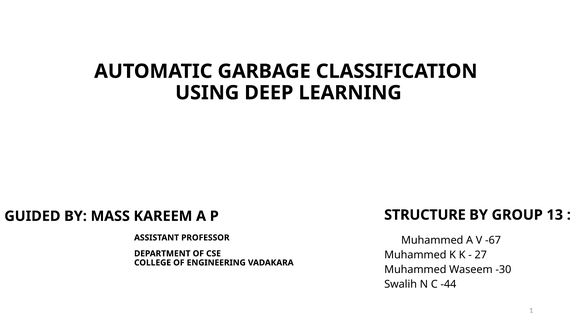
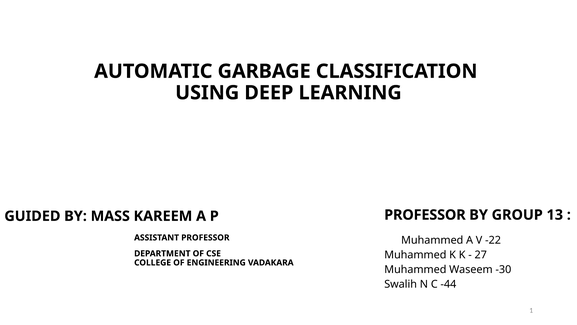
STRUCTURE: STRUCTURE -> PROFESSOR (425, 215)
-67: -67 -> -22 (493, 240)
